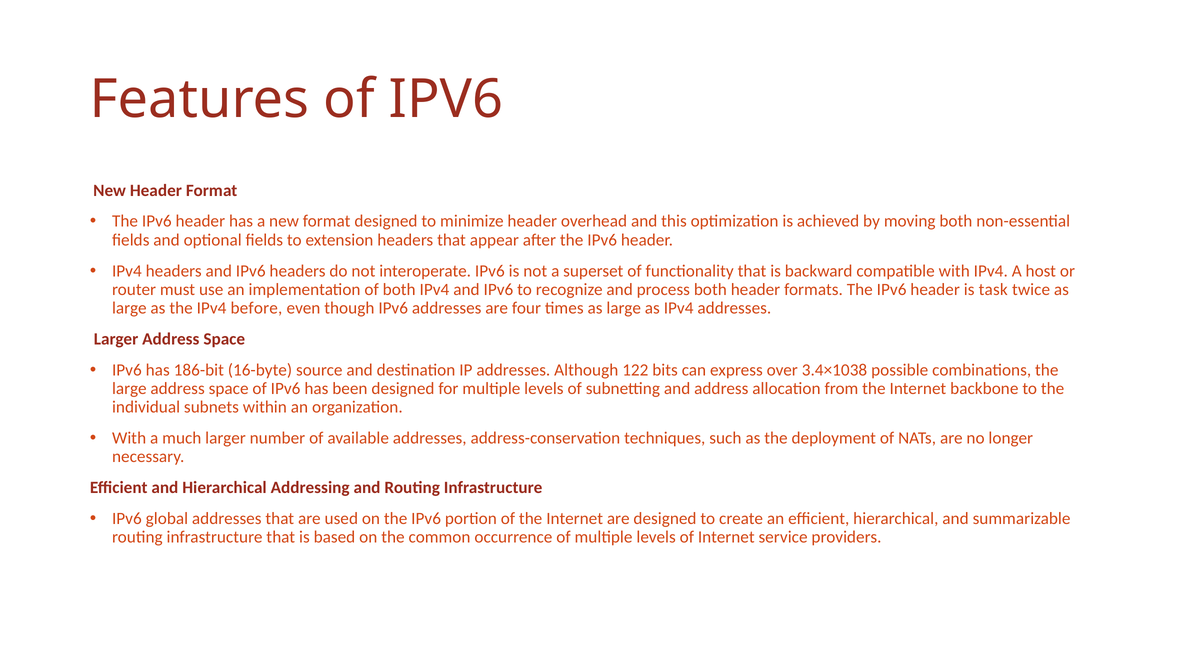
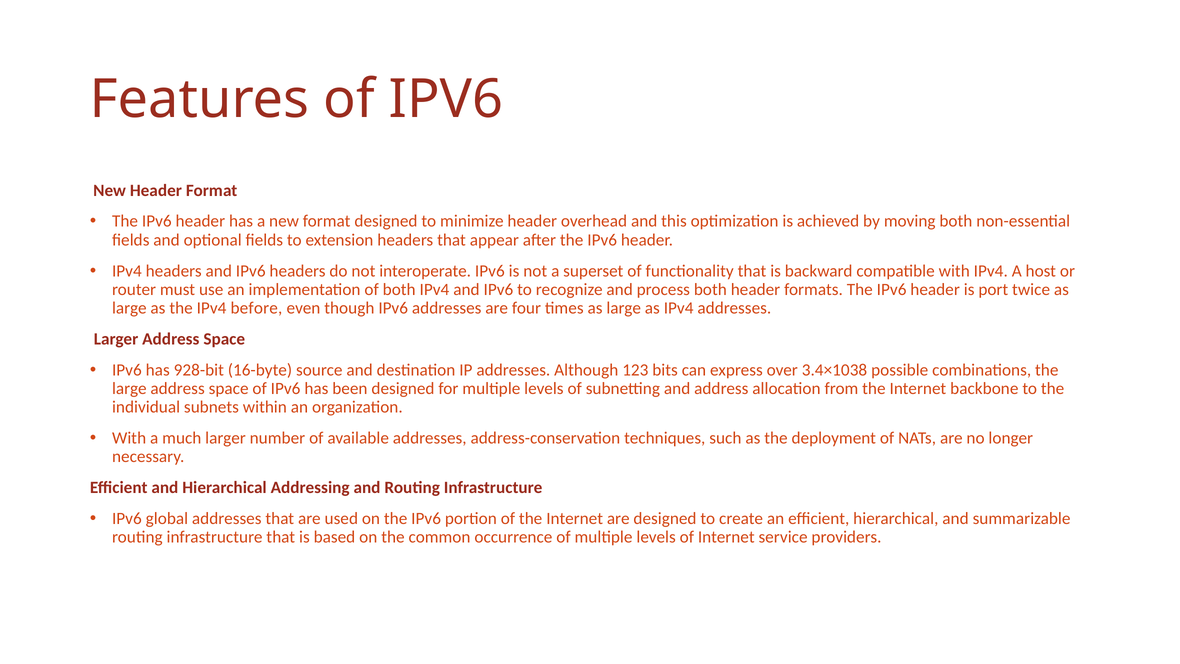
task: task -> port (993, 289)
186-bit: 186-bit -> 928-bit (199, 370)
122: 122 -> 123 (635, 370)
